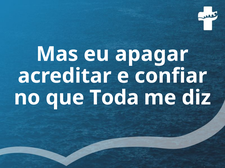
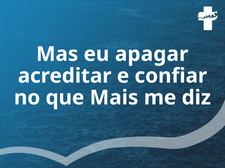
Toda: Toda -> Mais (114, 98)
